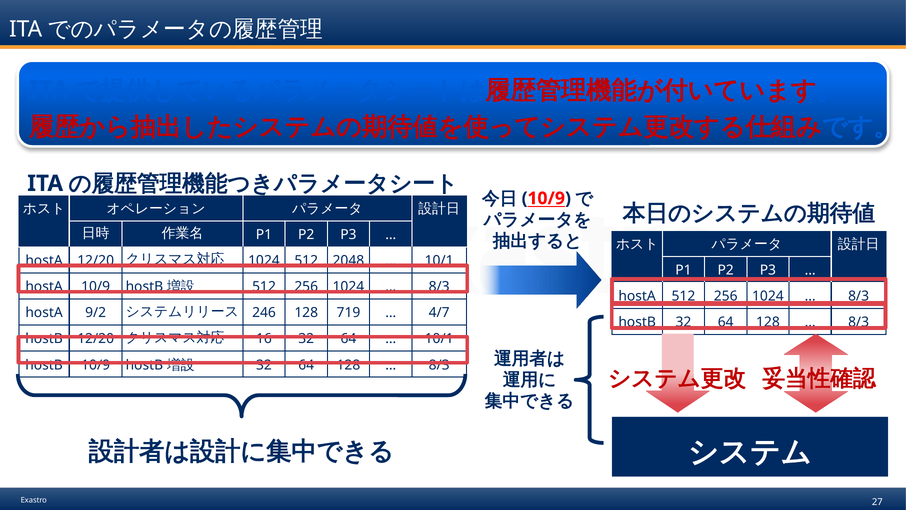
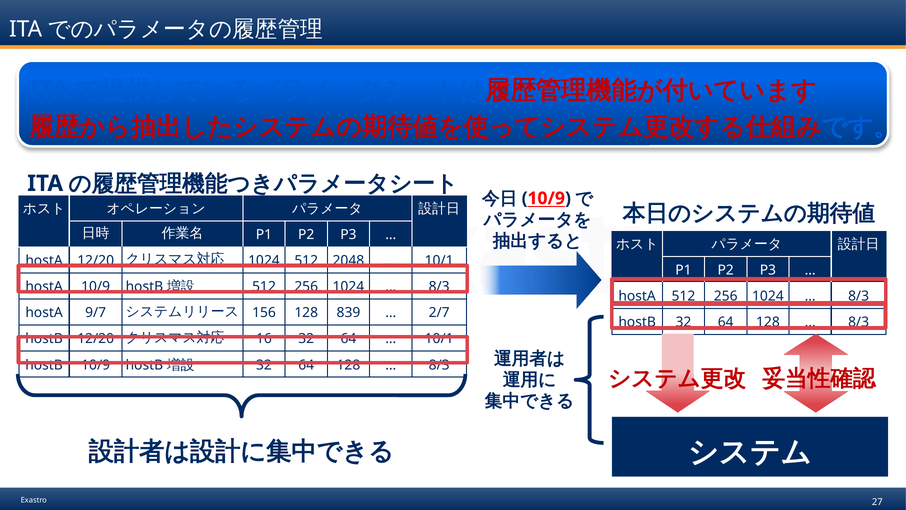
9/2: 9/2 -> 9/7 (96, 313)
246: 246 -> 156 (264, 313)
719: 719 -> 839 (348, 313)
4/7: 4/7 -> 2/7 (439, 313)
